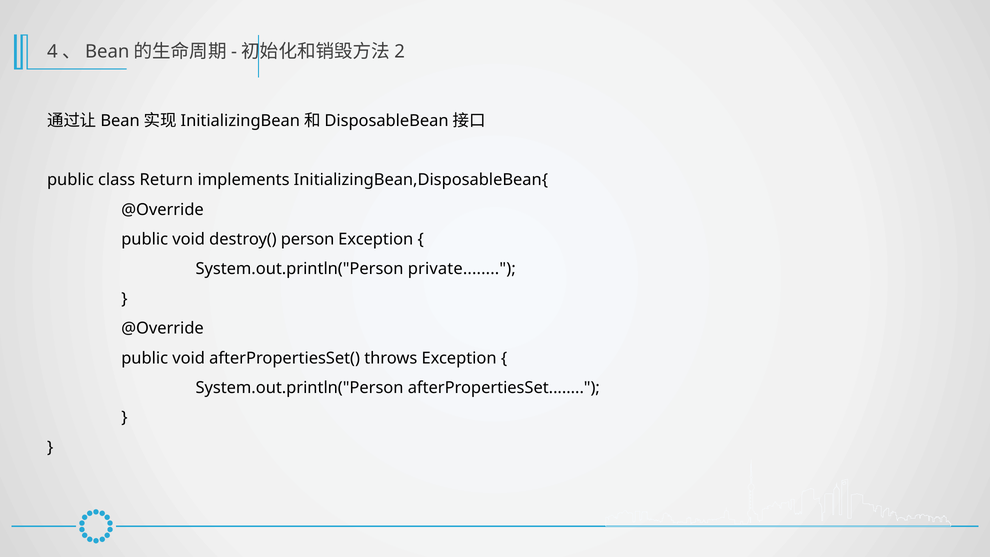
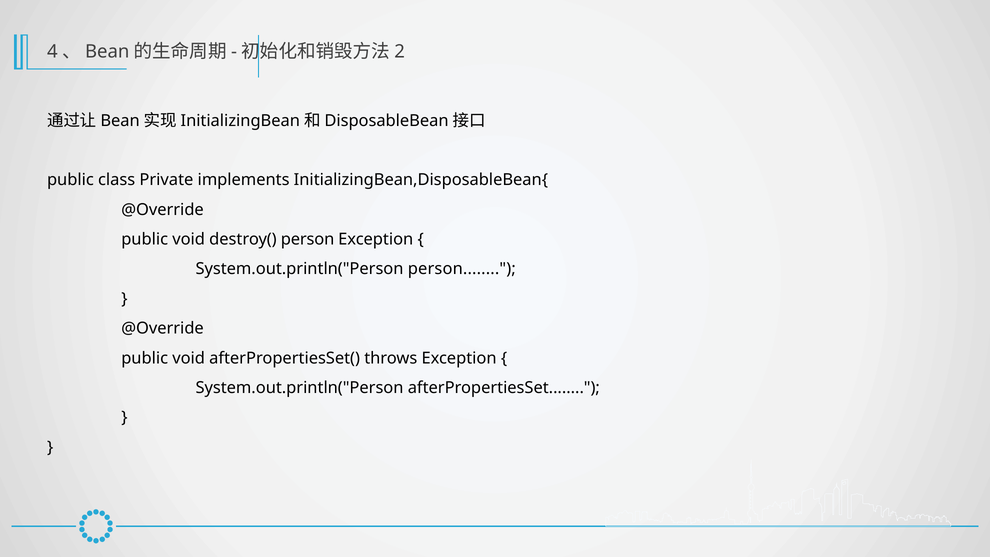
Return: Return -> Private (166, 180)
System.out.println("Person private: private -> person (462, 269)
